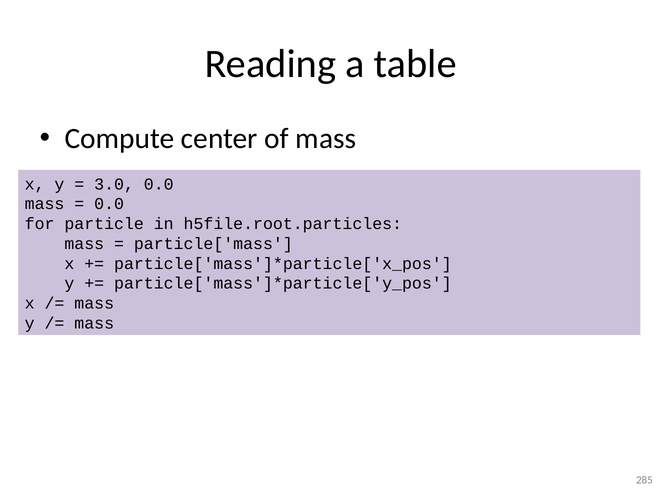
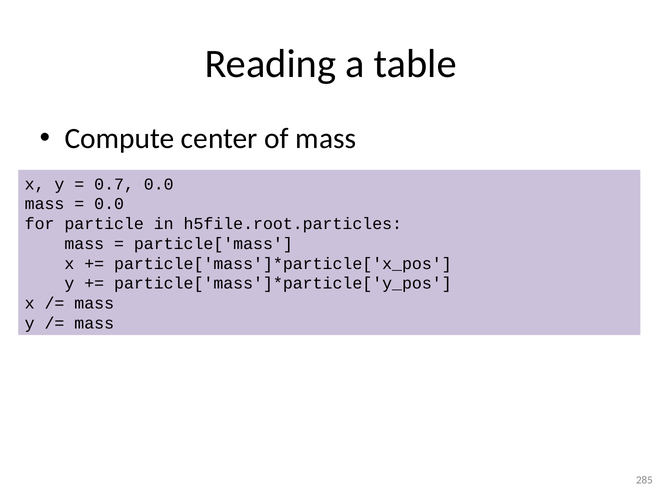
3.0: 3.0 -> 0.7 (114, 184)
